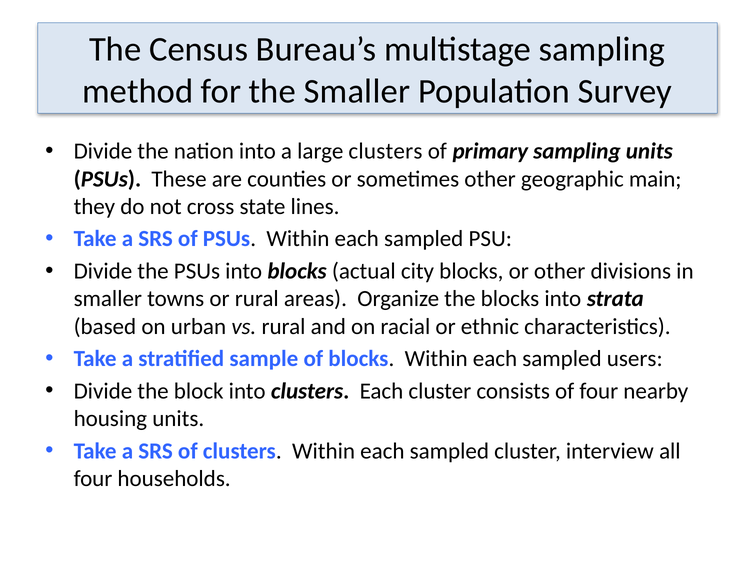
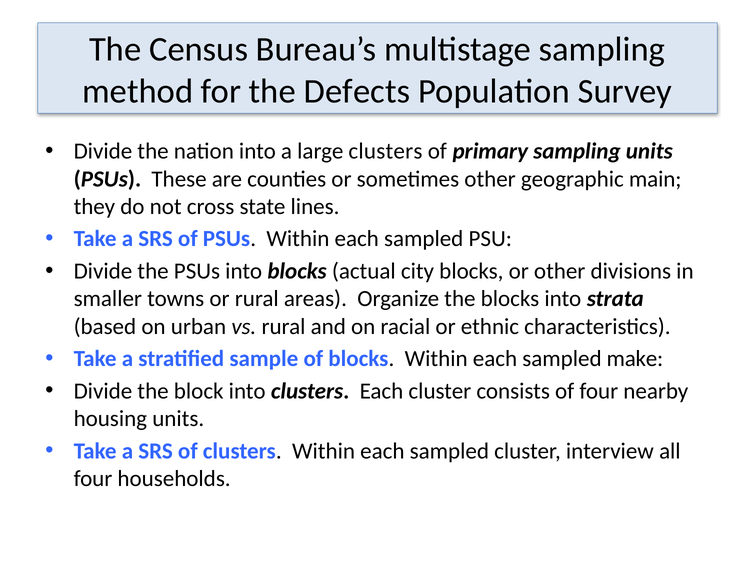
the Smaller: Smaller -> Defects (357, 91)
users: users -> make (635, 359)
